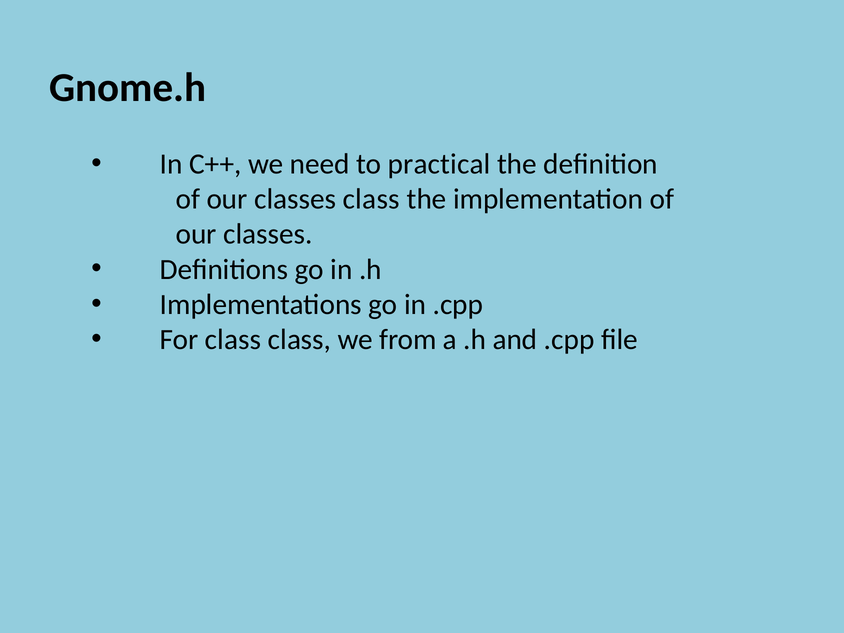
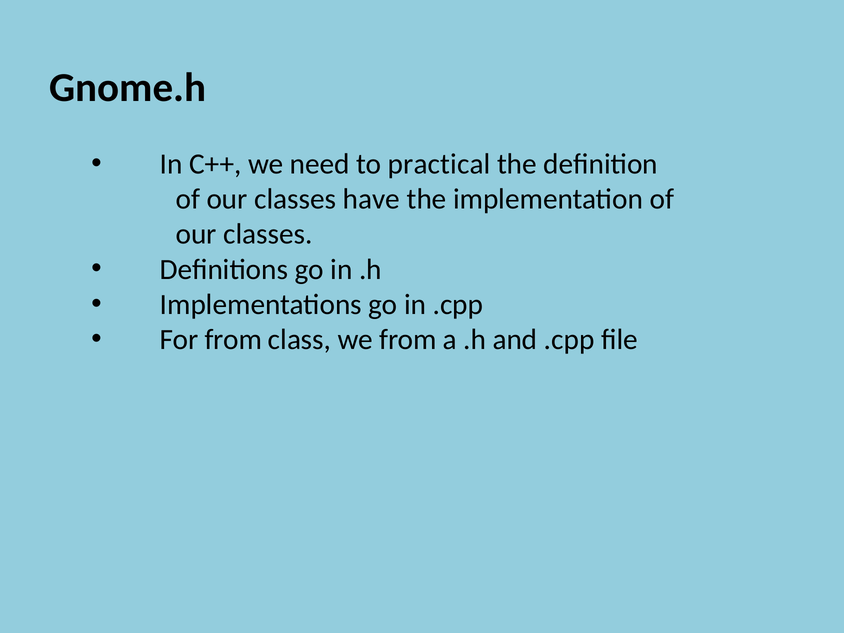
classes class: class -> have (371, 199)
For class: class -> from (233, 340)
